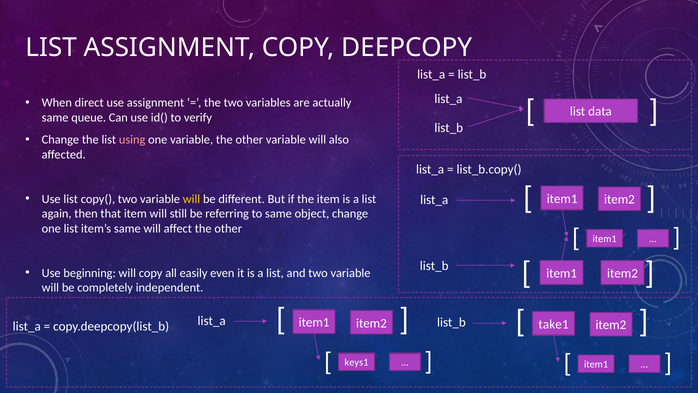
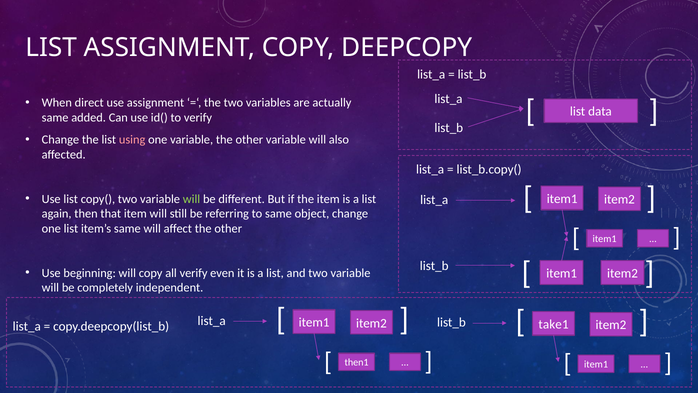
queue: queue -> added (89, 118)
will colour: yellow -> light green (191, 199)
all easily: easily -> verify (194, 273)
keys1: keys1 -> then1 (357, 362)
